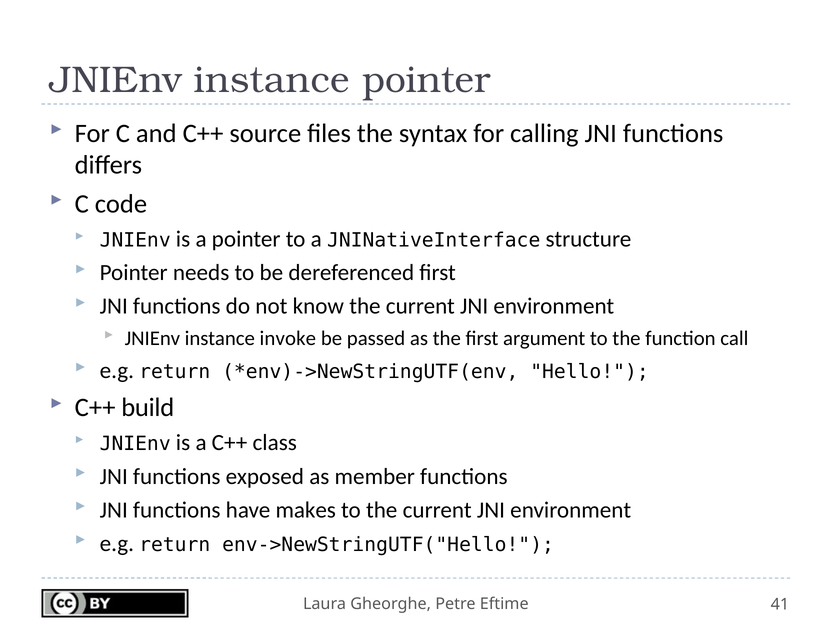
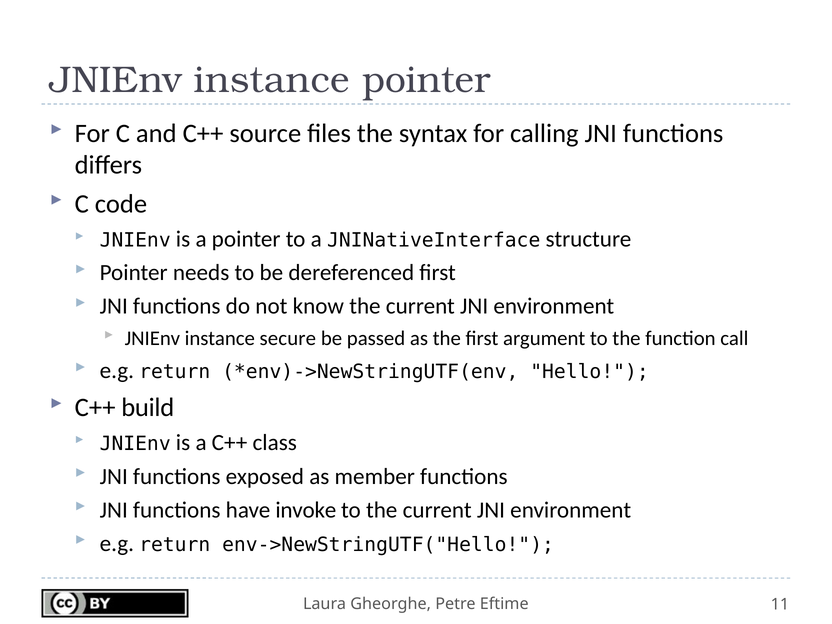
invoke: invoke -> secure (288, 338)
makes: makes -> invoke (306, 510)
41: 41 -> 11 (780, 604)
